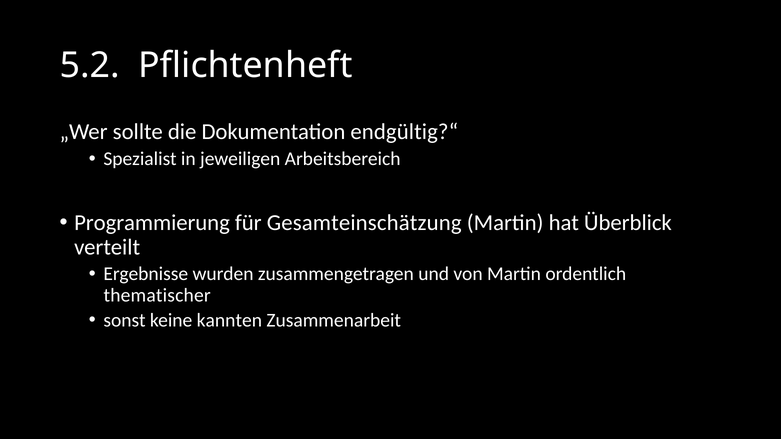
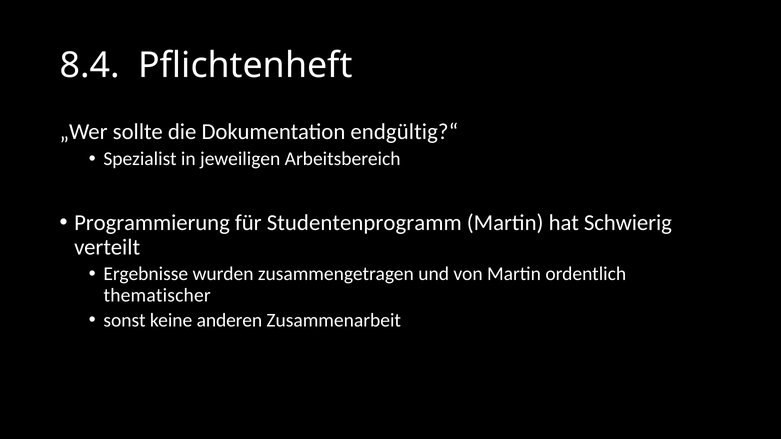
5.2: 5.2 -> 8.4 (90, 66)
Gesamteinschätzung: Gesamteinschätzung -> Studentenprogramm (364, 223)
Überblick: Überblick -> Schwierig (628, 223)
kannten: kannten -> anderen (229, 320)
